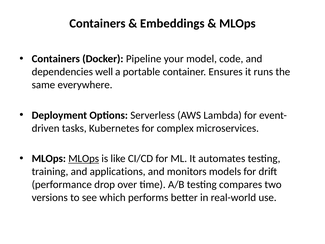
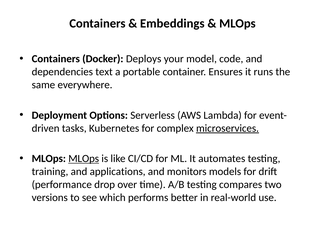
Pipeline: Pipeline -> Deploys (144, 59)
well: well -> text (104, 72)
microservices underline: none -> present (227, 128)
